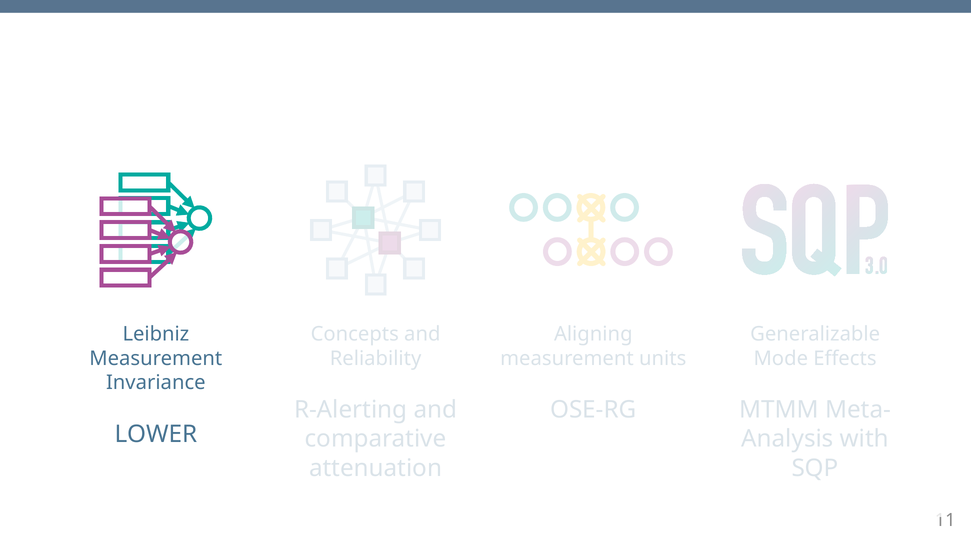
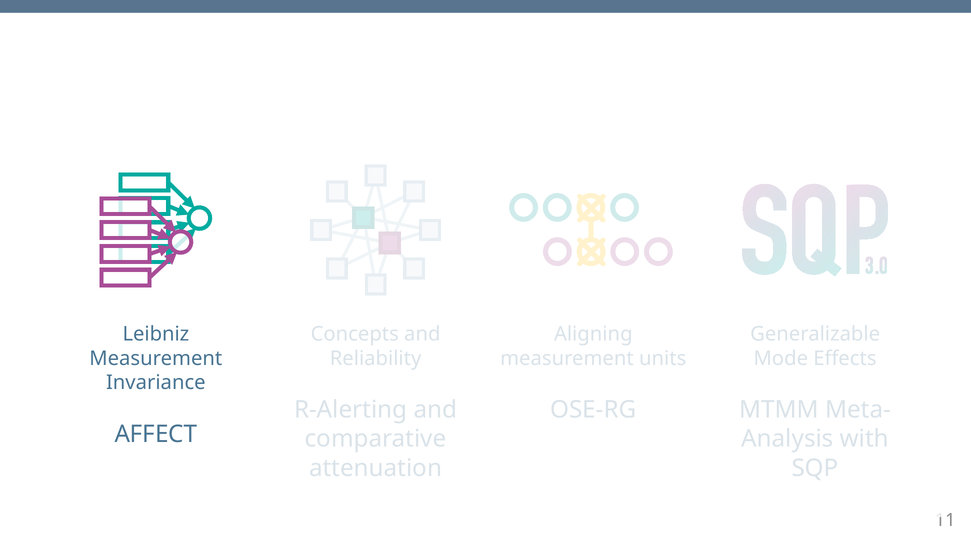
LOWER: LOWER -> AFFECT (156, 434)
